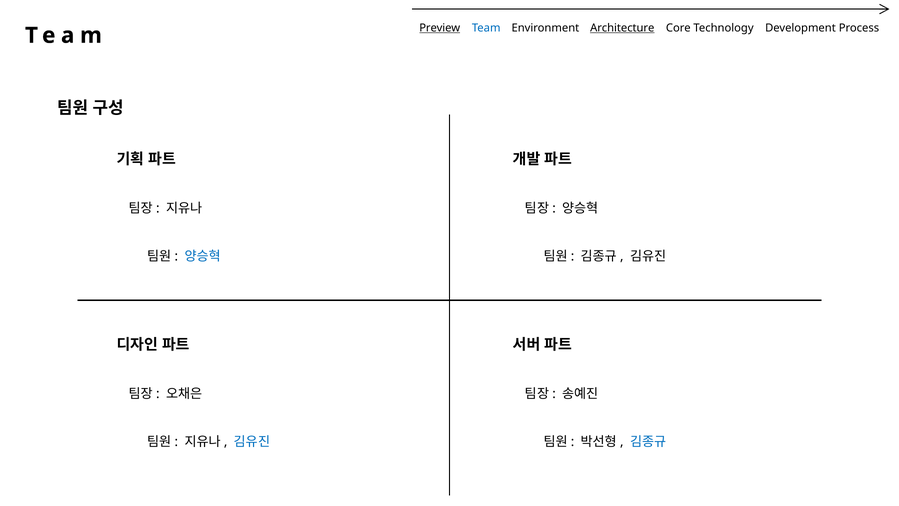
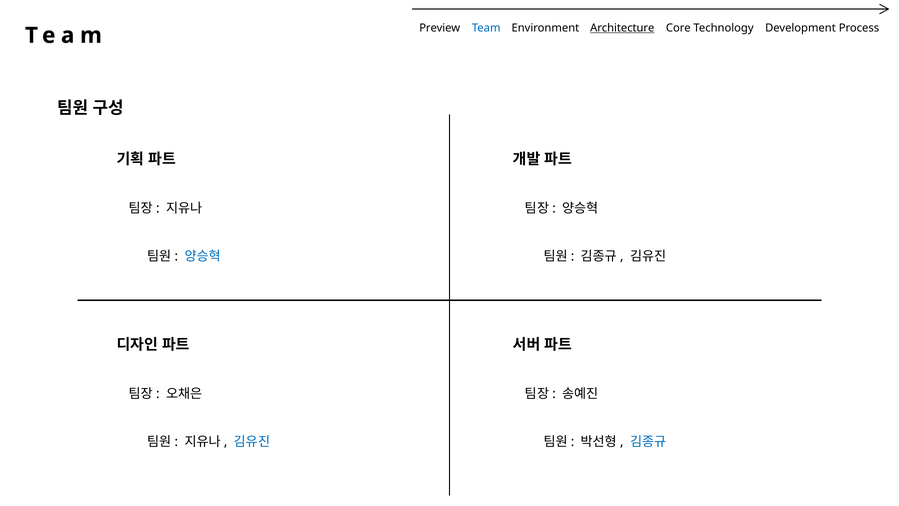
Preview underline: present -> none (440, 28)
